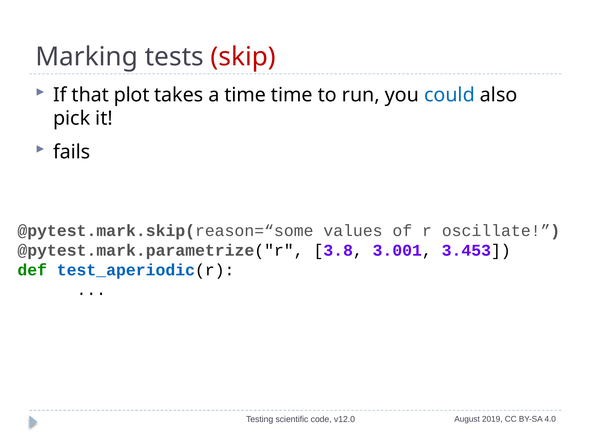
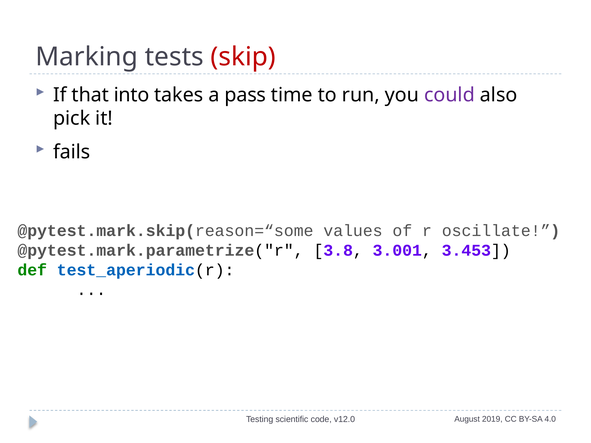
plot: plot -> into (132, 95)
a time: time -> pass (245, 95)
could colour: blue -> purple (449, 95)
